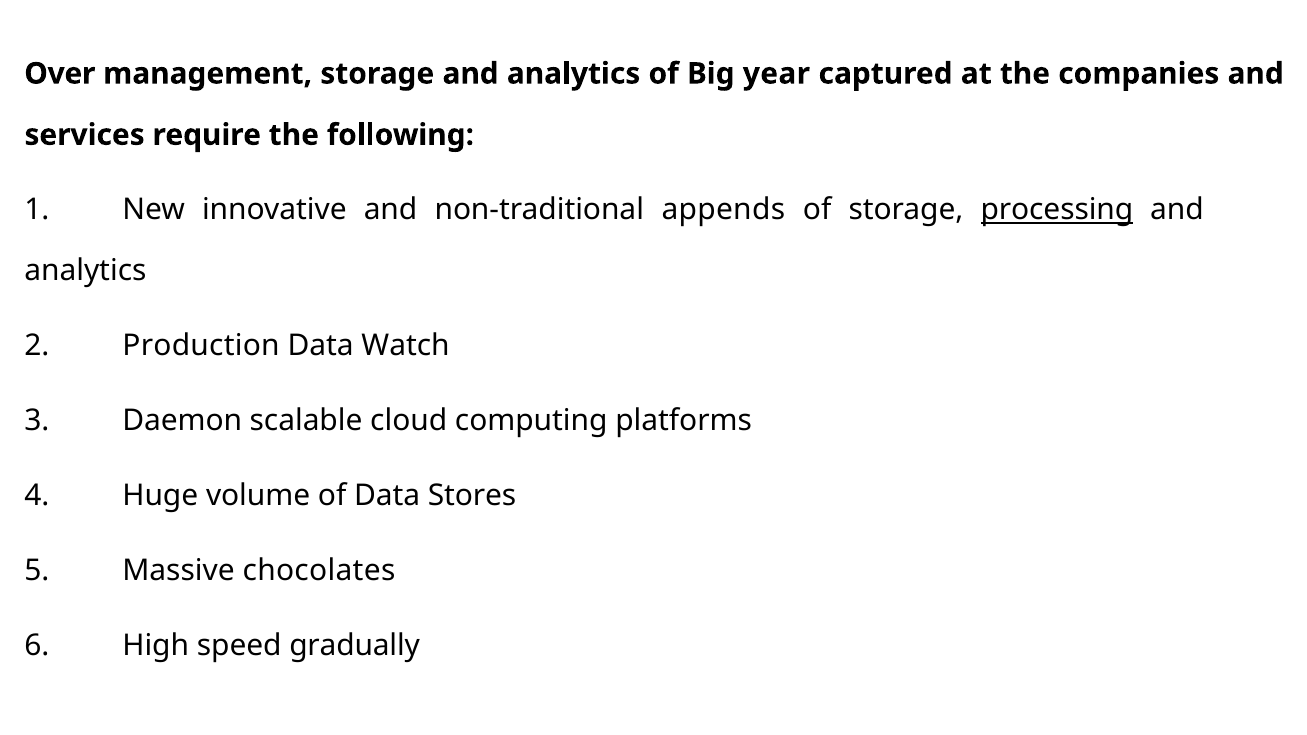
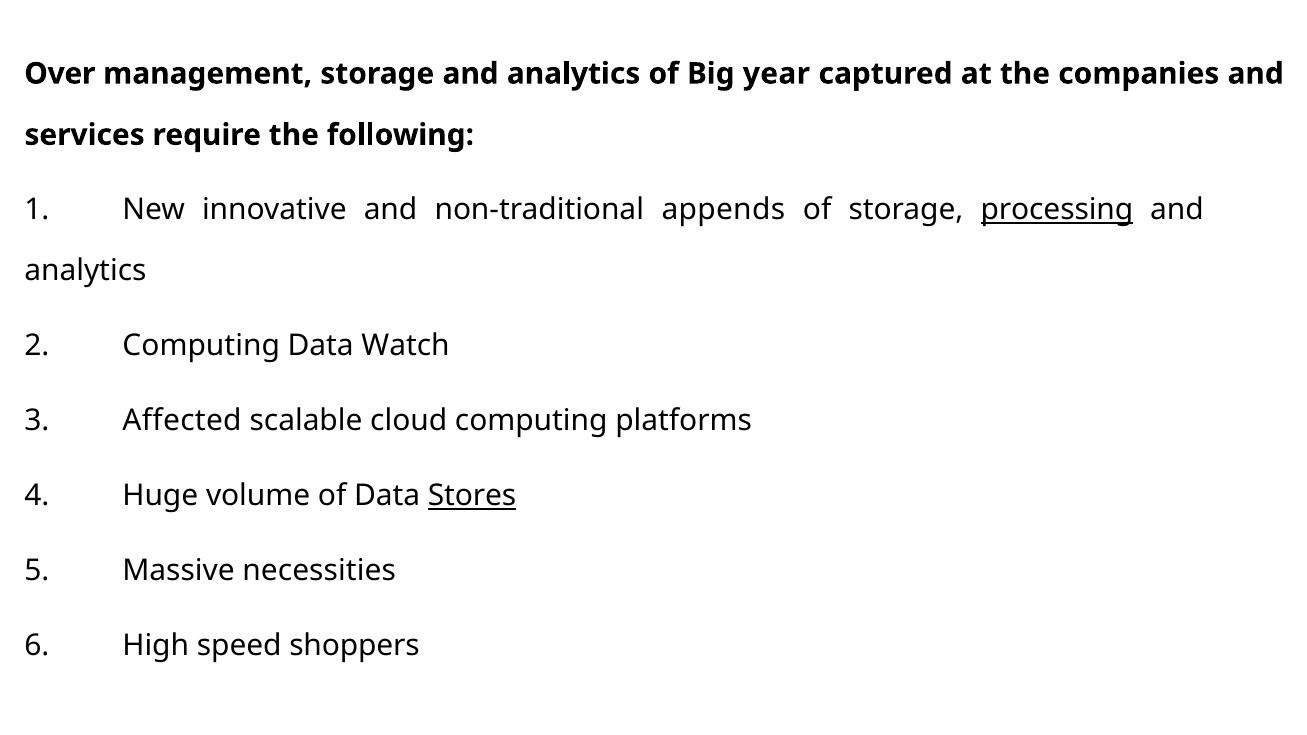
2 Production: Production -> Computing (201, 346)
Daemon: Daemon -> Affected (182, 421)
Stores underline: none -> present (472, 496)
chocolates: chocolates -> necessities (319, 571)
gradually: gradually -> shoppers (355, 646)
